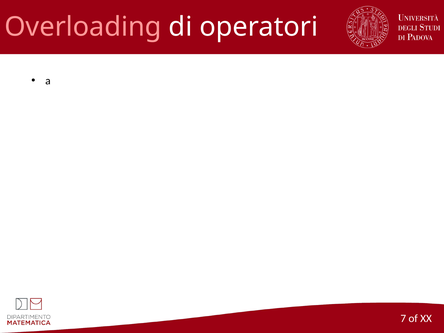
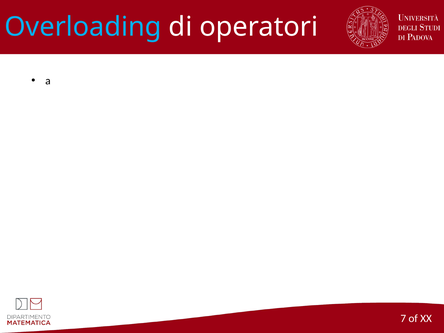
Overloading colour: pink -> light blue (83, 27)
